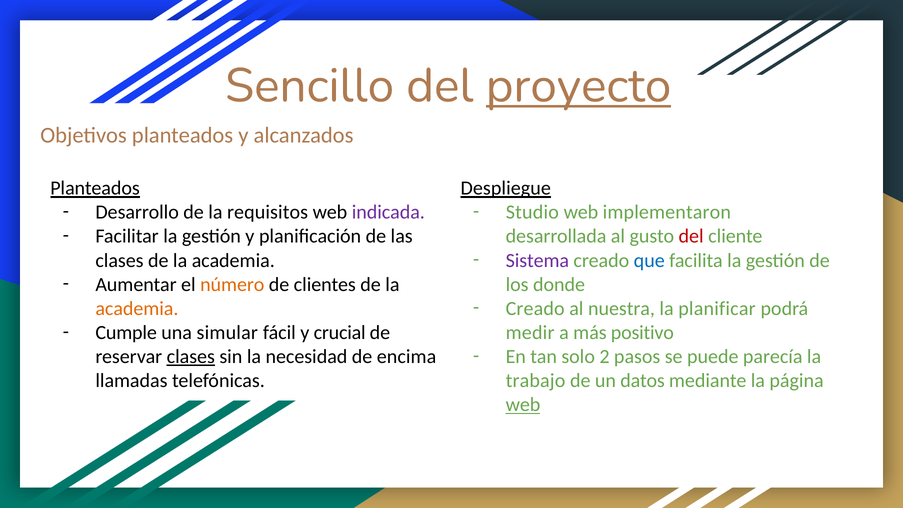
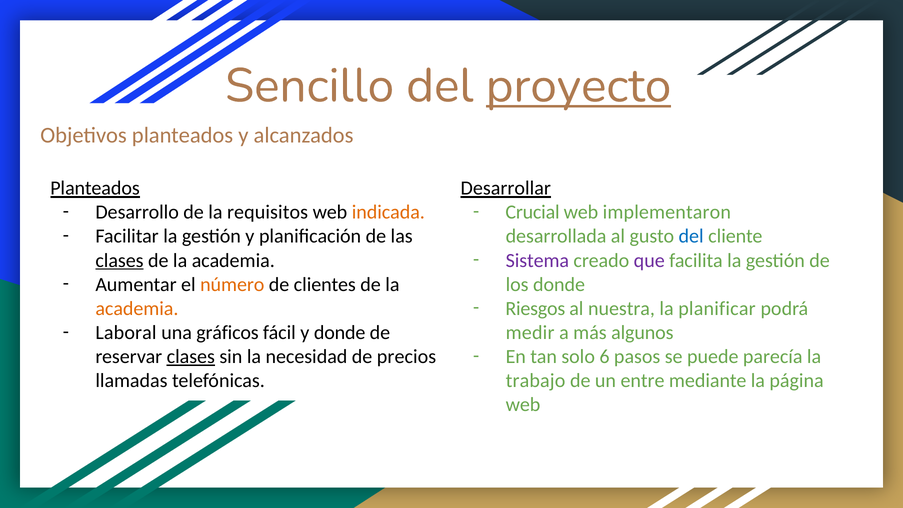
Despliegue: Despliegue -> Desarrollar (506, 188)
indicada colour: purple -> orange (388, 212)
Studio: Studio -> Crucial (533, 212)
del colour: red -> blue (691, 236)
que colour: blue -> purple (649, 260)
clases underline: none -> present (120, 260)
Creado: Creado -> Riesgos (535, 309)
Cumple: Cumple -> Laboral (126, 333)
simular: simular -> gráficos (227, 333)
y crucial: crucial -> donde (340, 333)
positivo: positivo -> algunos (642, 333)
2: 2 -> 6 (605, 357)
encima: encima -> precios (407, 357)
datos: datos -> entre (643, 381)
web underline: present -> none (523, 405)
